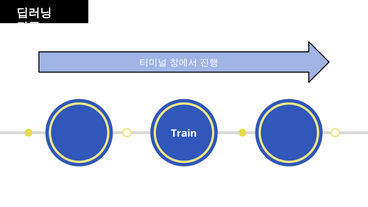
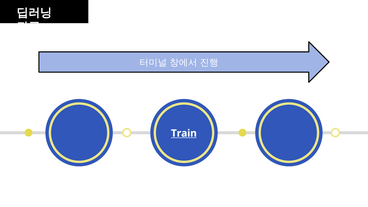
Train underline: none -> present (184, 133)
